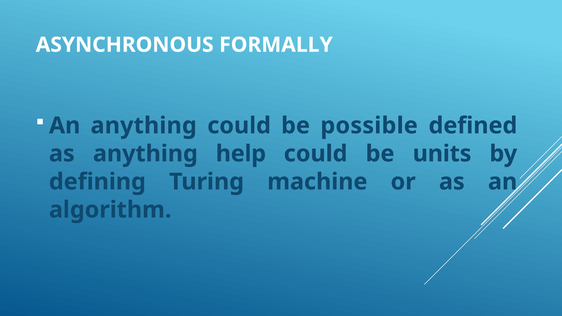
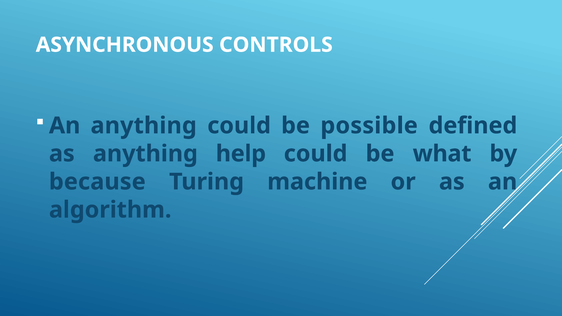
FORMALLY: FORMALLY -> CONTROLS (276, 45)
units: units -> what (442, 154)
defining: defining -> because (97, 182)
